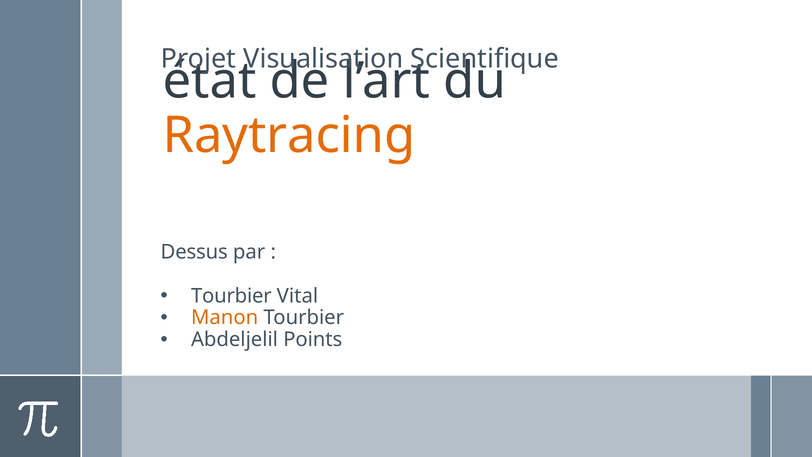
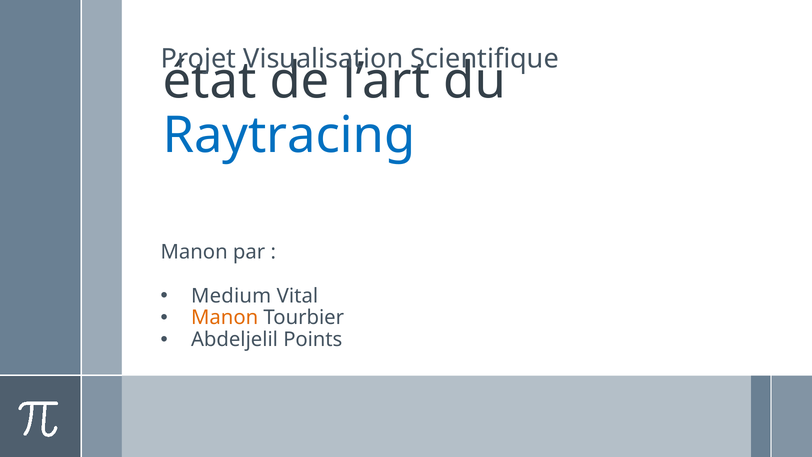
Raytracing colour: orange -> blue (289, 136)
Dessus: Dessus -> Manon (194, 252)
Tourbier: Tourbier -> Medium (231, 296)
